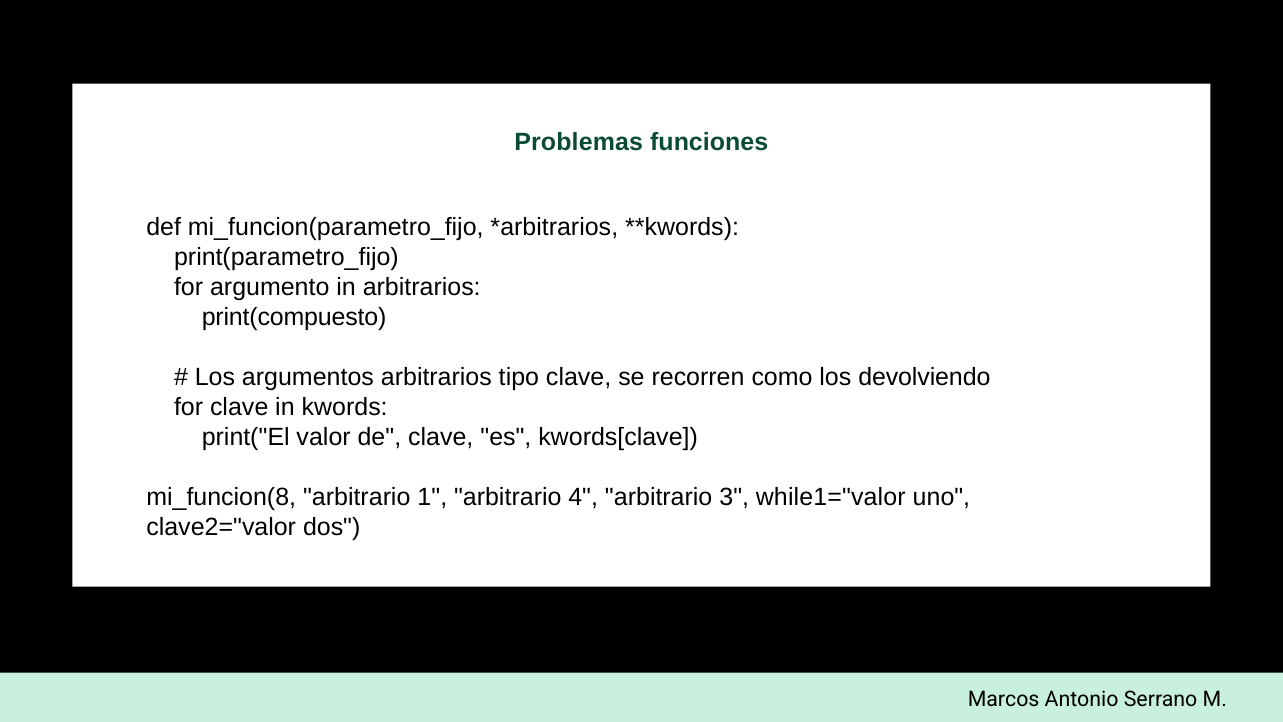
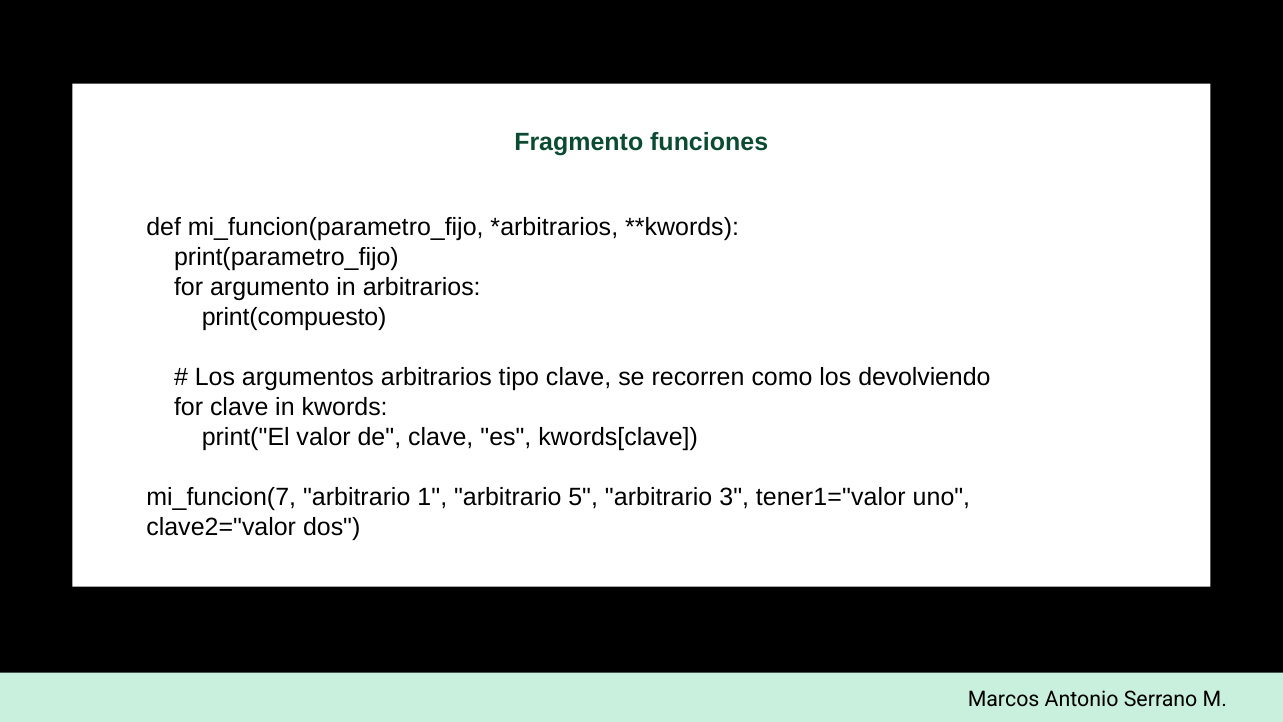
Problemas: Problemas -> Fragmento (579, 143)
mi_funcion(8: mi_funcion(8 -> mi_funcion(7 (221, 497)
4: 4 -> 5 (583, 497)
while1="valor: while1="valor -> tener1="valor (831, 497)
